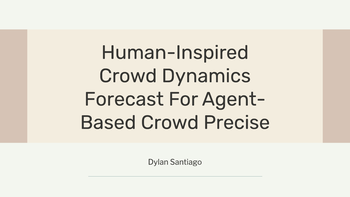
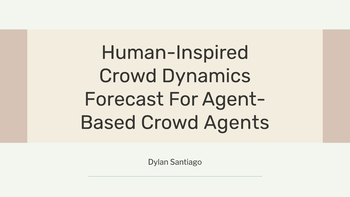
Precise: Precise -> Agents (237, 122)
